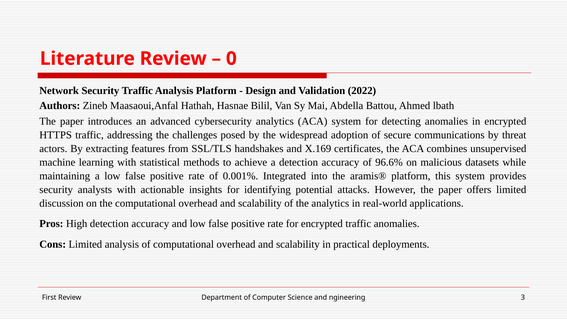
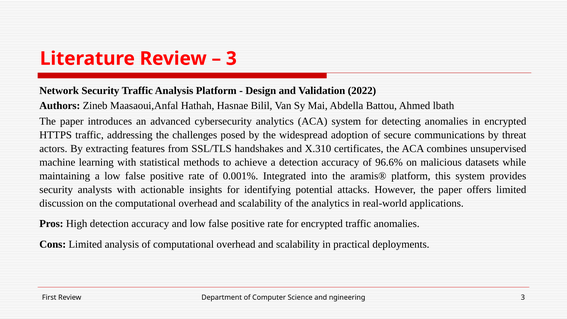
0: 0 -> 3 (231, 59)
X.169: X.169 -> X.310 (318, 149)
